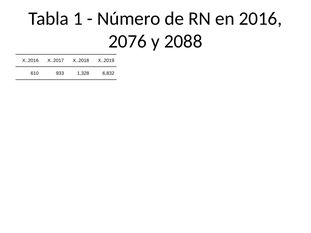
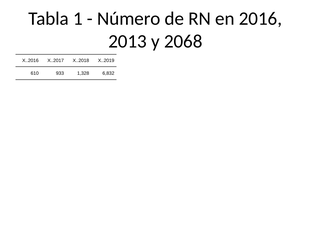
2076: 2076 -> 2013 (128, 42)
2088: 2088 -> 2068 (183, 42)
